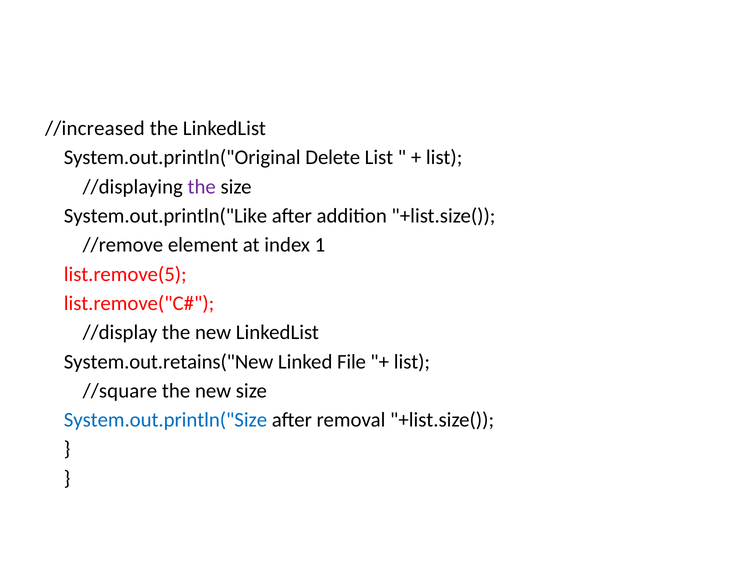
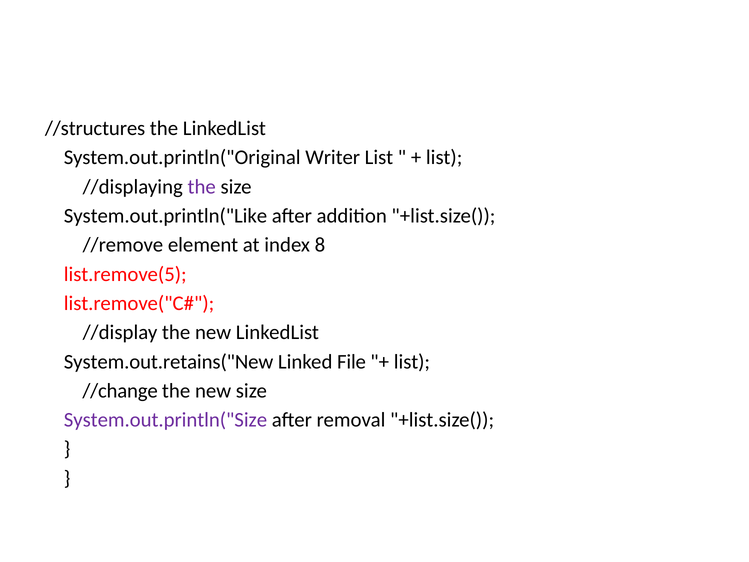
//increased: //increased -> //structures (95, 128)
Delete: Delete -> Writer (333, 158)
1: 1 -> 8 (320, 245)
//square: //square -> //change (120, 391)
System.out.println("Size colour: blue -> purple (165, 420)
